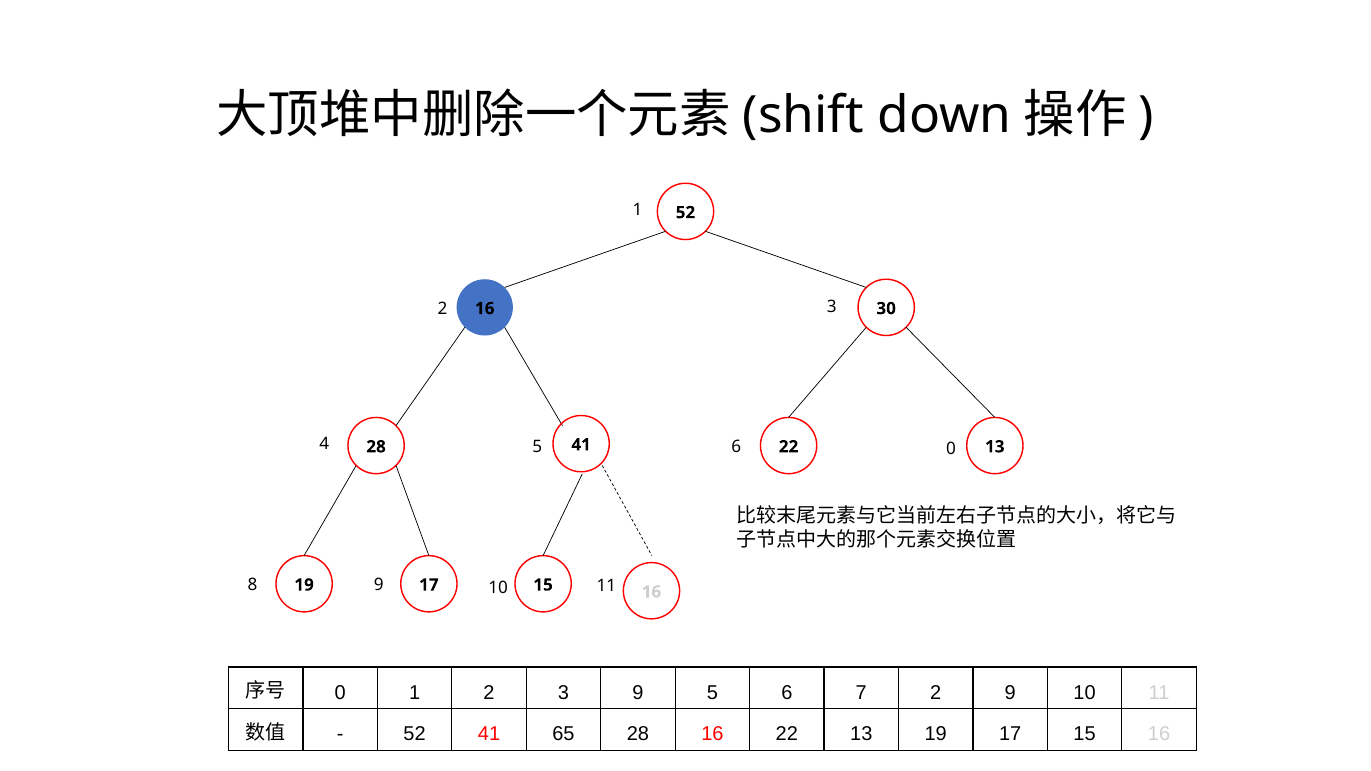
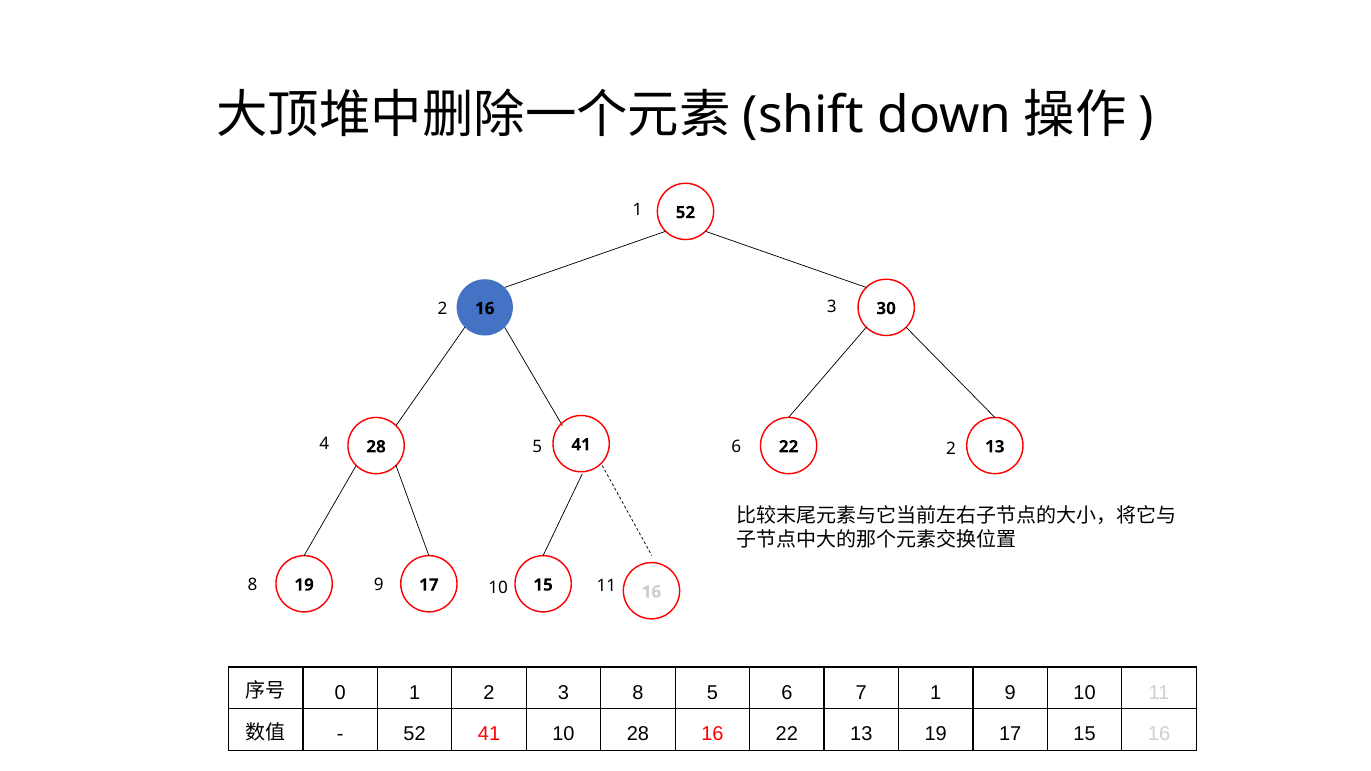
6 0: 0 -> 2 (951, 449)
3 9: 9 -> 8 (638, 693)
7 2: 2 -> 1 (936, 693)
41 65: 65 -> 10 (563, 734)
